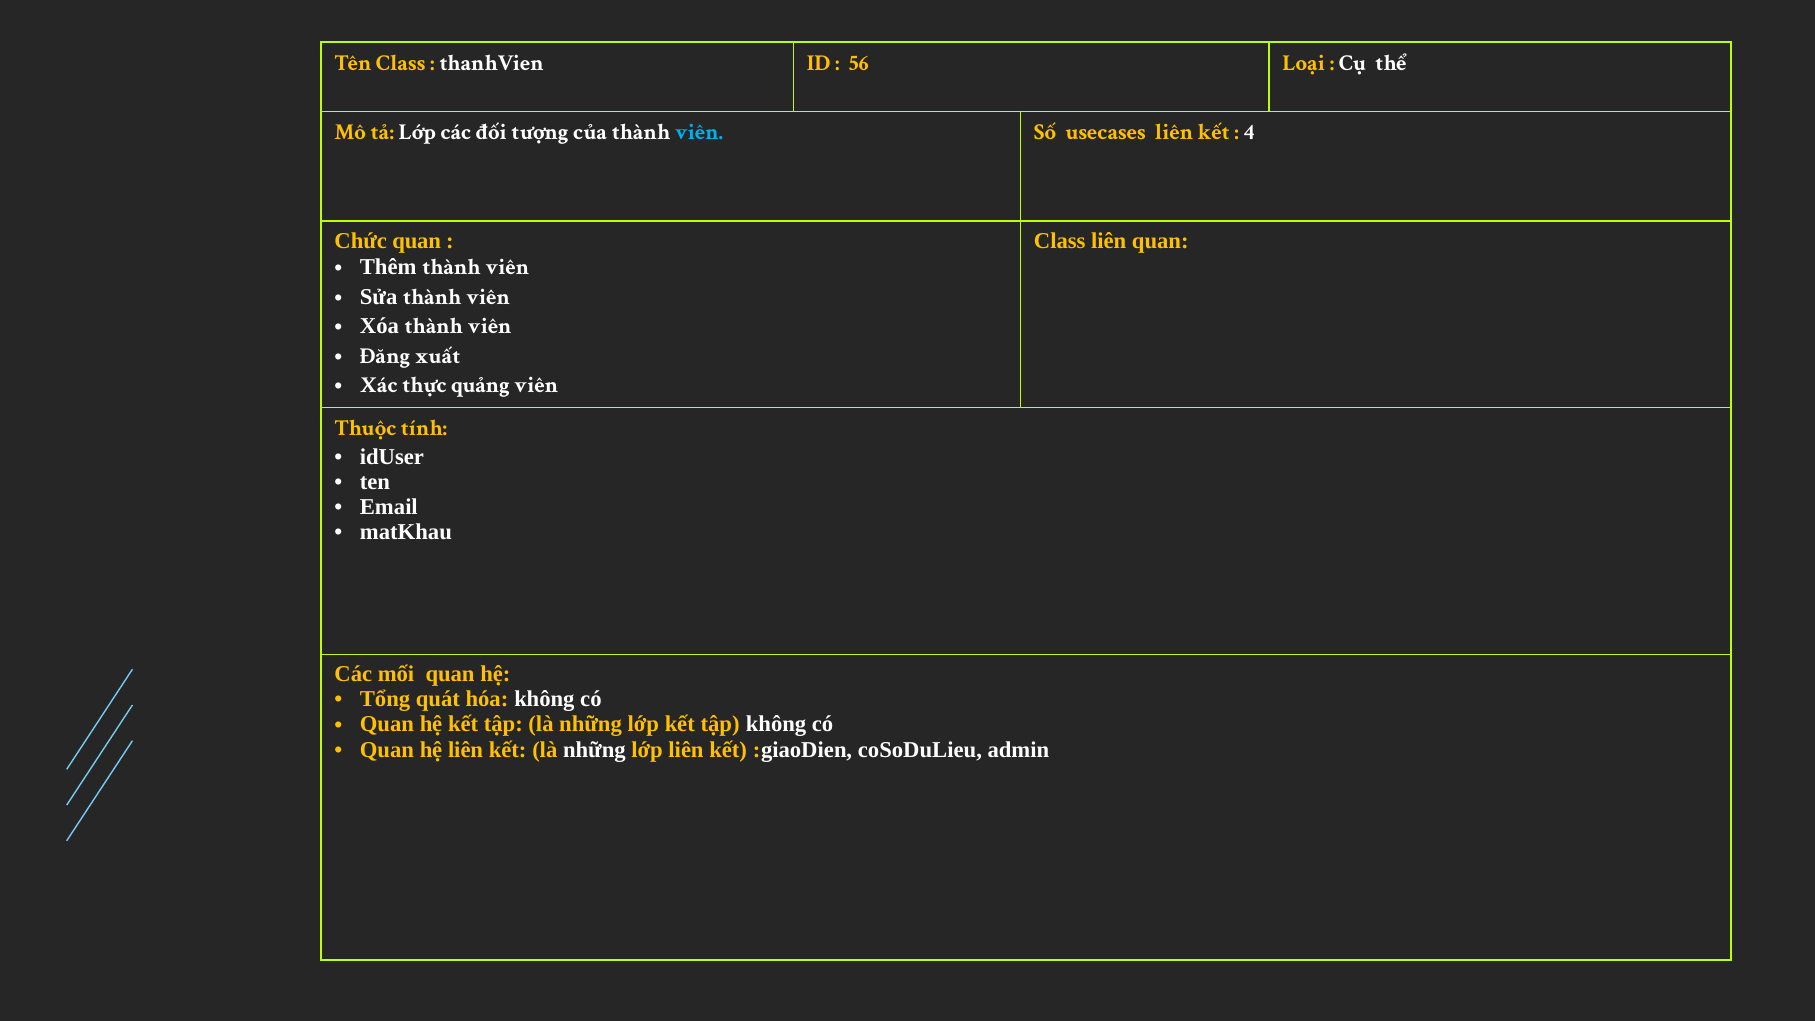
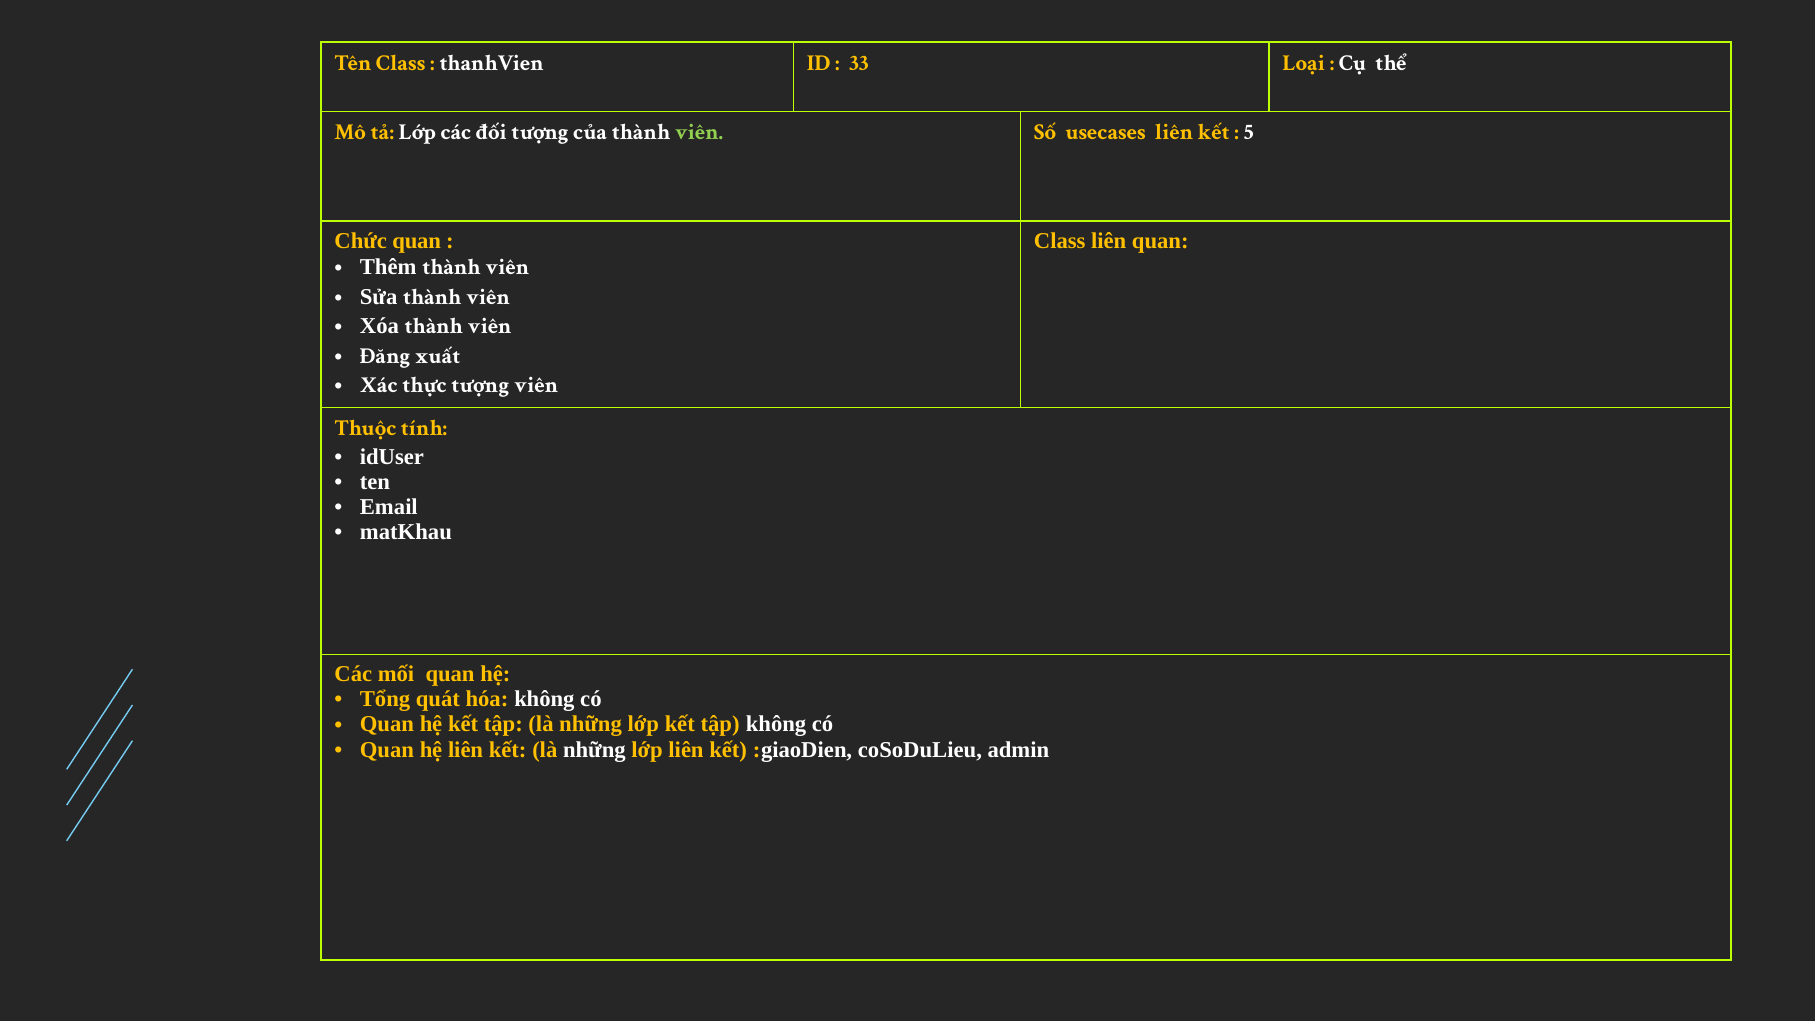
56: 56 -> 33 (859, 63)
viên colour: light blue -> light green (699, 133)
4: 4 -> 5 (1249, 133)
thực quảng: quảng -> tượng (480, 385)
